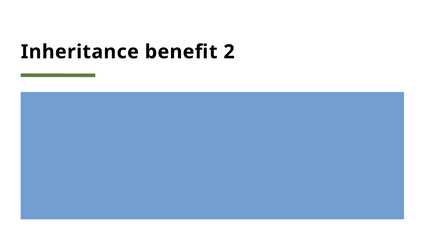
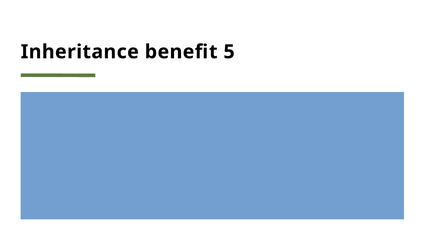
2: 2 -> 5 (229, 52)
